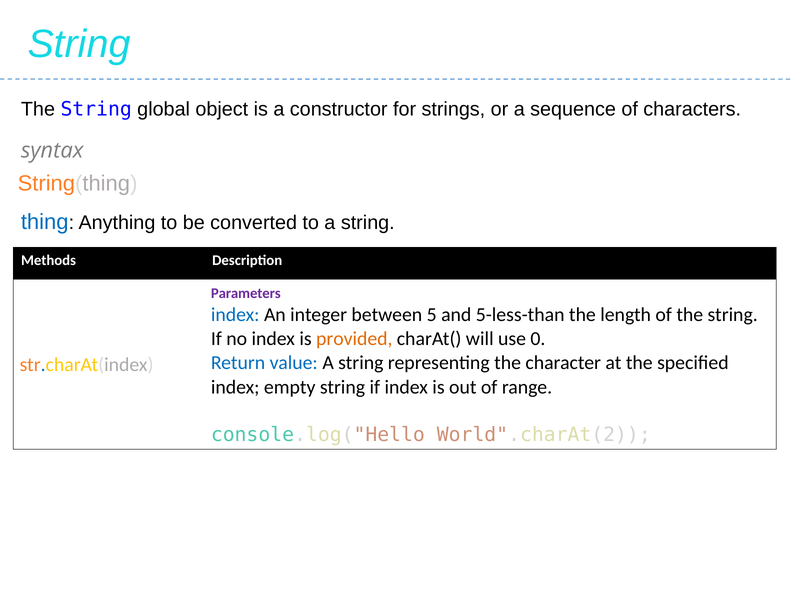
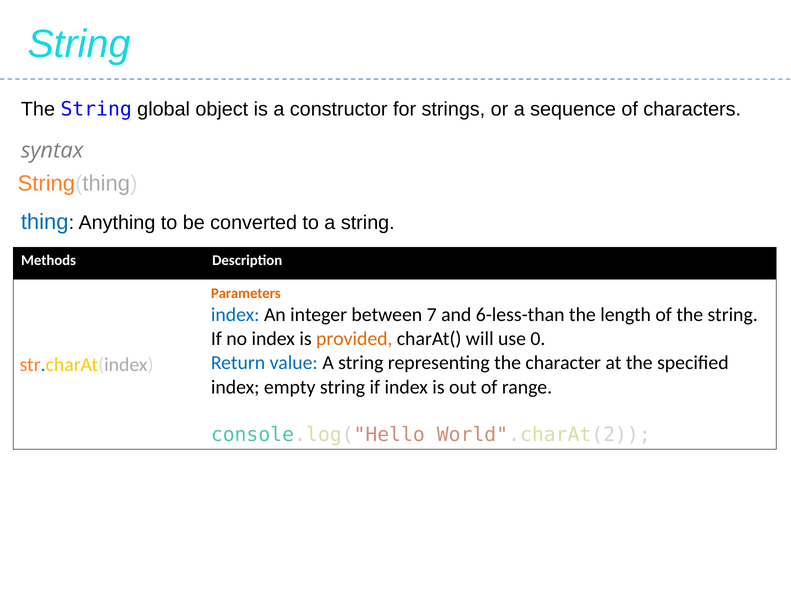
Parameters colour: purple -> orange (246, 294)
5: 5 -> 7 (432, 315)
5-less-than: 5-less-than -> 6-less-than (520, 315)
